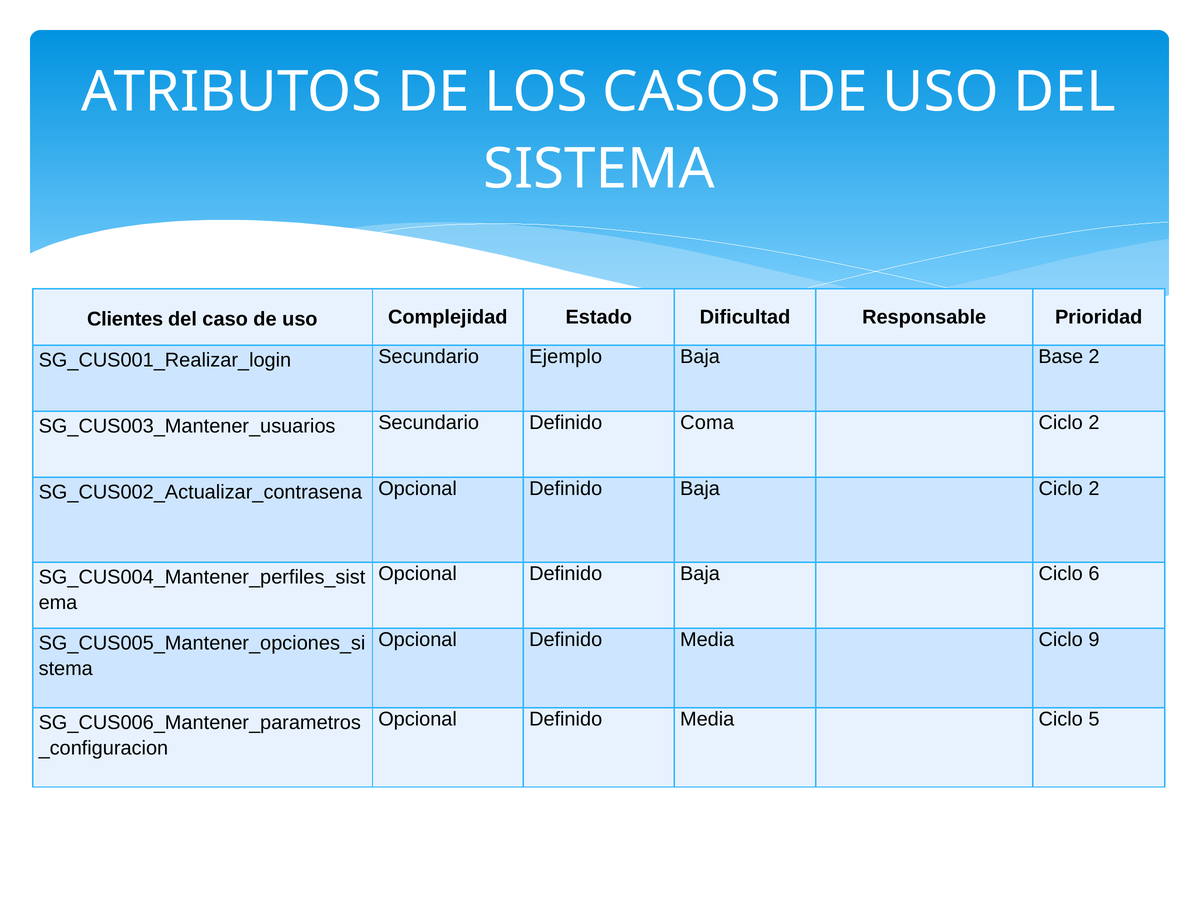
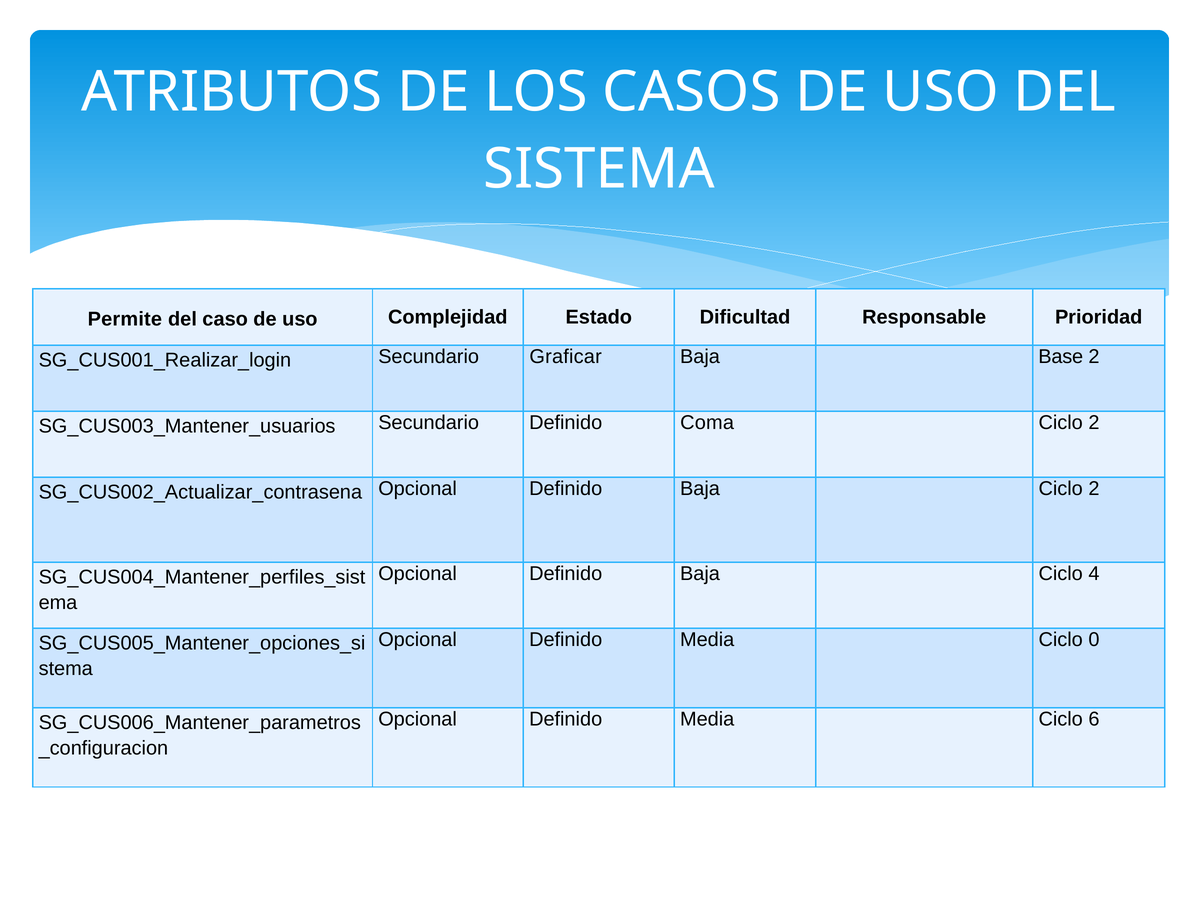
Clientes: Clientes -> Permite (125, 319)
Ejemplo: Ejemplo -> Graficar (566, 357)
6: 6 -> 4 (1094, 574)
9: 9 -> 0 (1094, 640)
5: 5 -> 6 (1094, 720)
